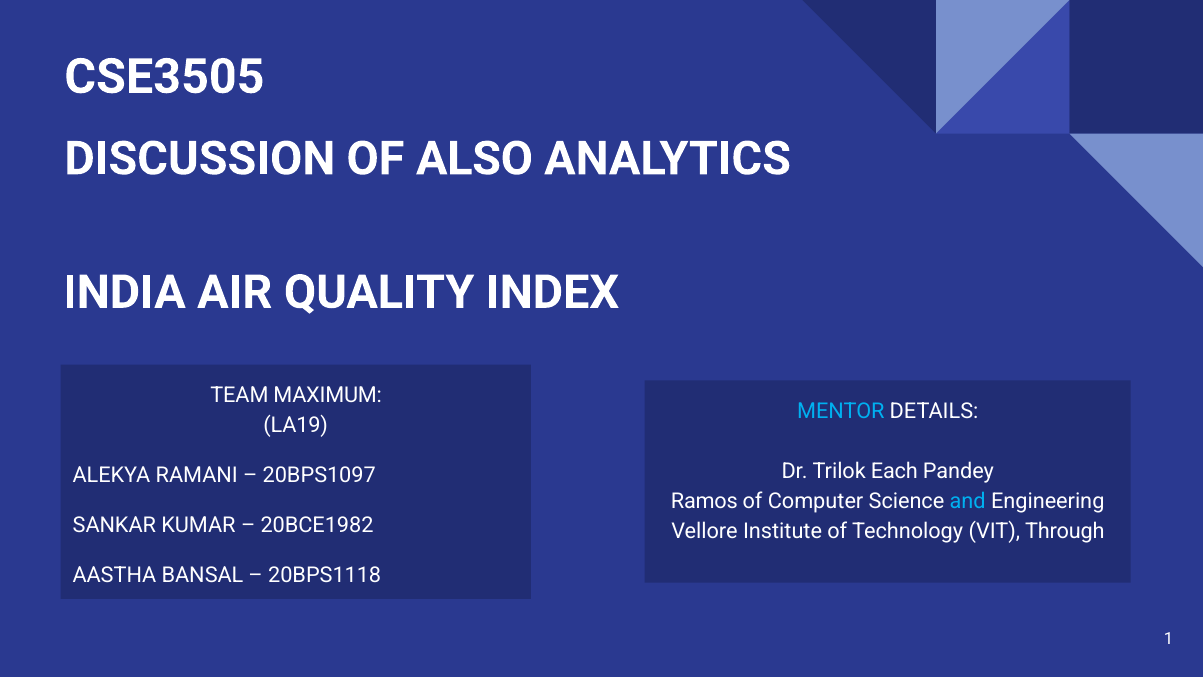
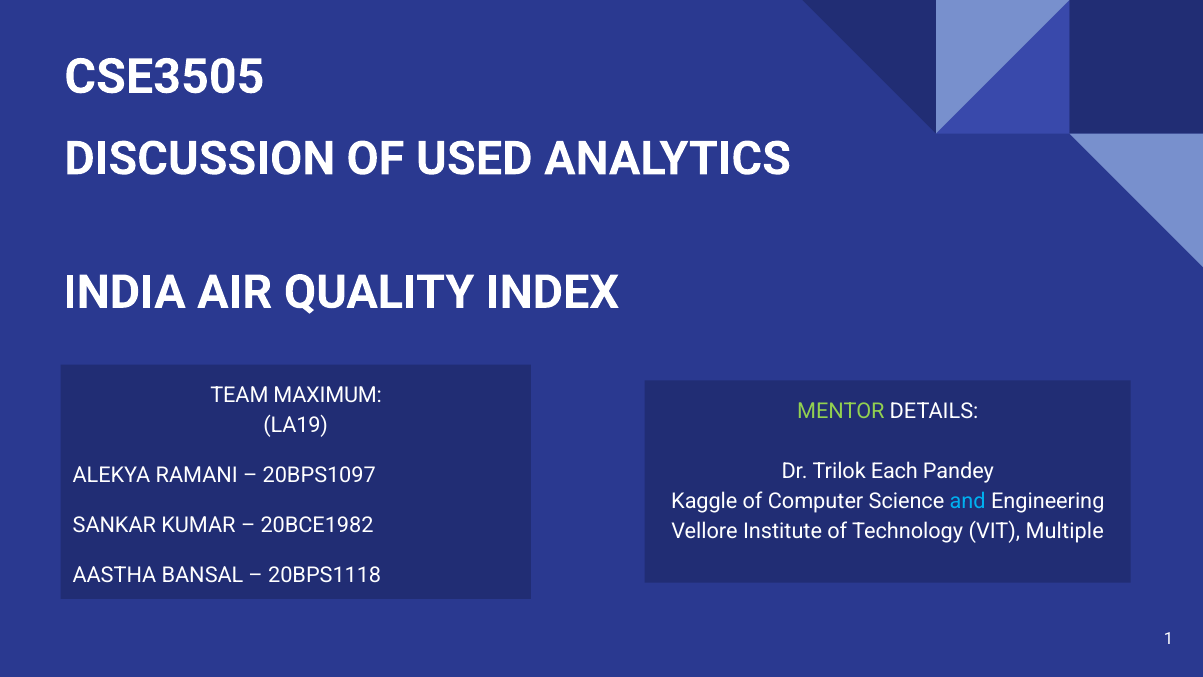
ALSO: ALSO -> USED (474, 159)
MENTOR colour: light blue -> light green (841, 411)
Ramos: Ramos -> Kaggle (704, 501)
Through: Through -> Multiple (1065, 531)
